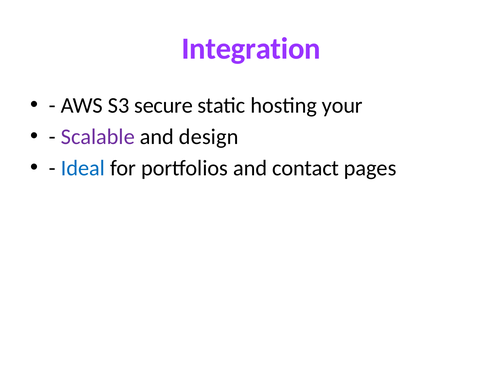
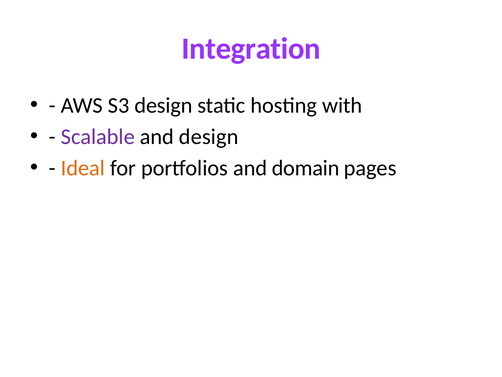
S3 secure: secure -> design (163, 105)
your: your -> with (342, 105)
Ideal colour: blue -> orange (83, 168)
contact: contact -> domain (306, 168)
